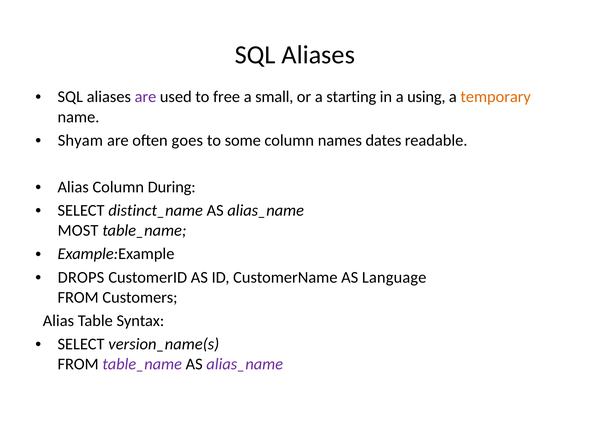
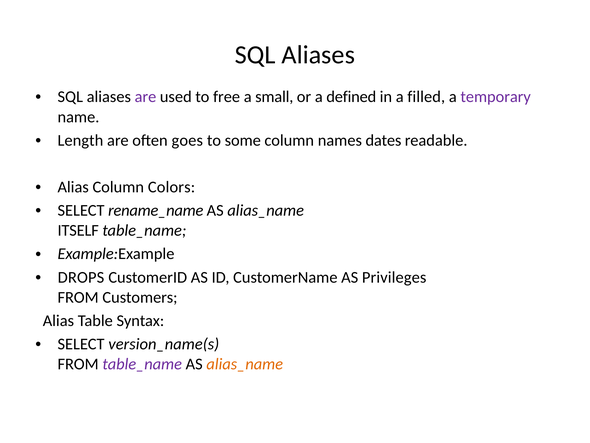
starting: starting -> defined (351, 97)
using: using -> filled (426, 97)
temporary colour: orange -> purple (496, 97)
Shyam: Shyam -> Length (80, 140)
During: During -> Colors (172, 187)
distinct_name: distinct_name -> rename_name (156, 210)
MOST: MOST -> ITSELF (78, 230)
Language: Language -> Privileges (394, 277)
alias_name colour: purple -> orange (245, 364)
